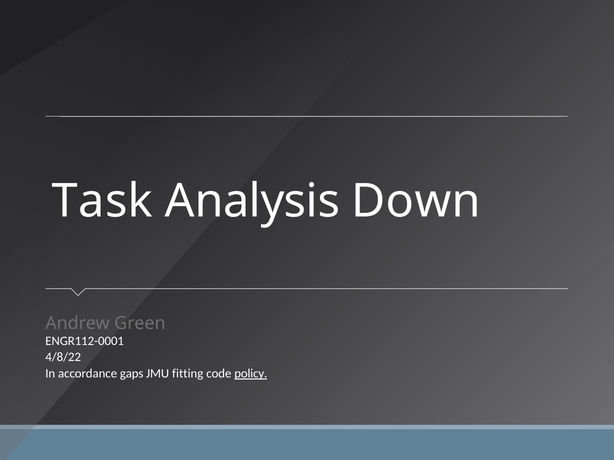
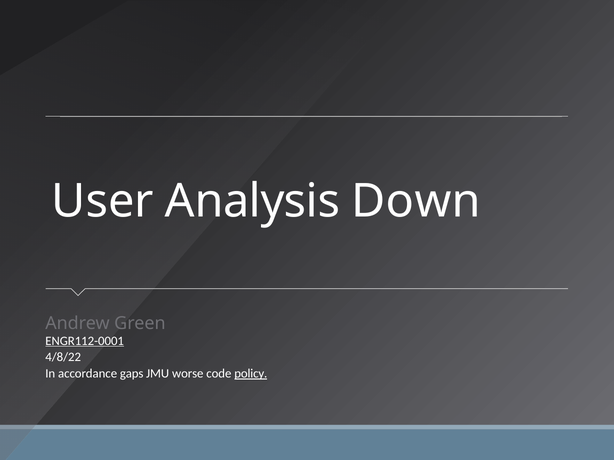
Task: Task -> User (103, 201)
ENGR112-0001 underline: none -> present (85, 341)
fitting: fitting -> worse (188, 374)
